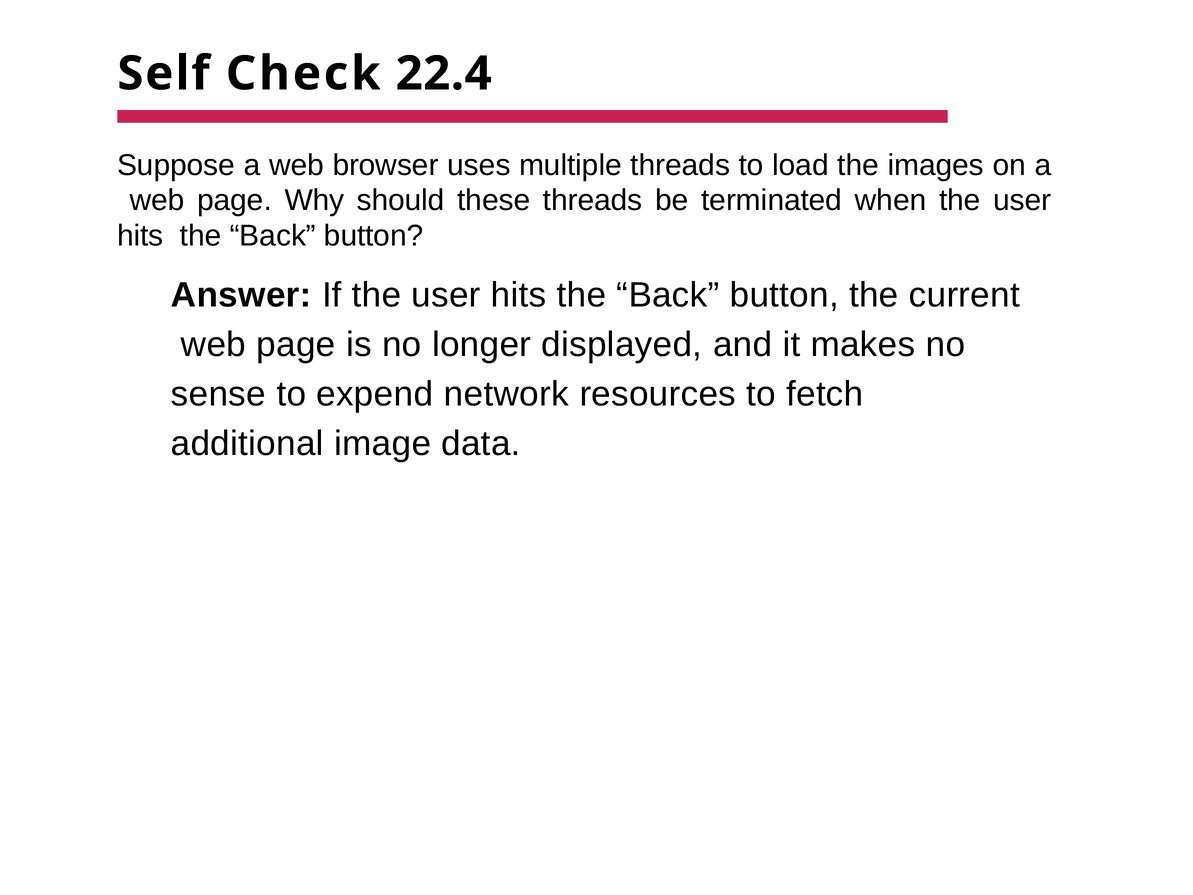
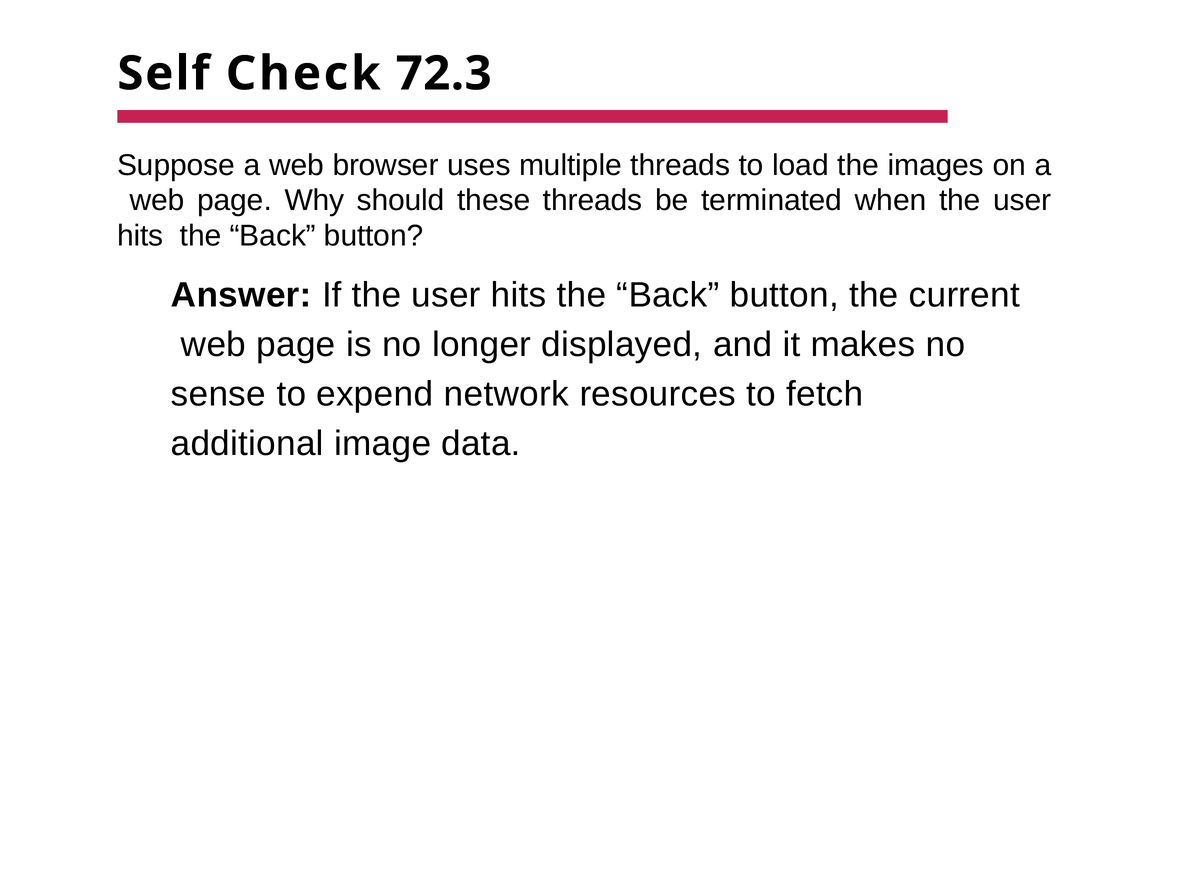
22.4: 22.4 -> 72.3 (444, 74)
